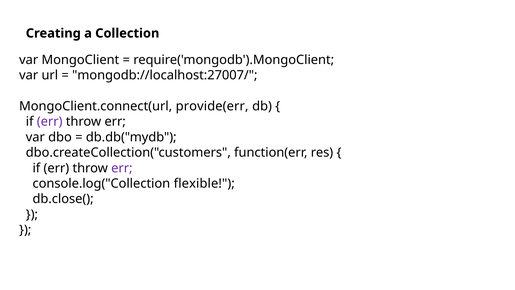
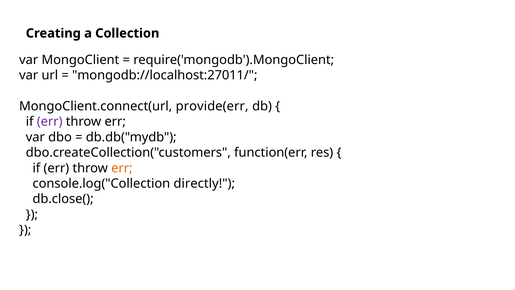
mongodb://localhost:27007/: mongodb://localhost:27007/ -> mongodb://localhost:27011/ (165, 75)
err colour: purple -> orange (122, 168)
flexible: flexible -> directly (204, 183)
